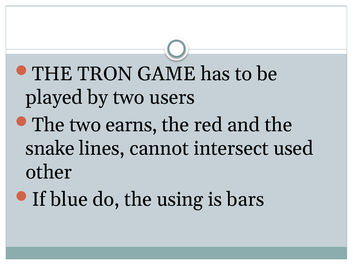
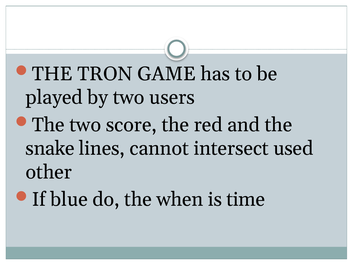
earns: earns -> score (131, 125)
using: using -> when (180, 199)
bars: bars -> time (246, 199)
